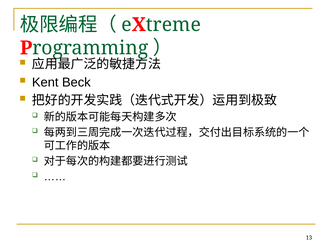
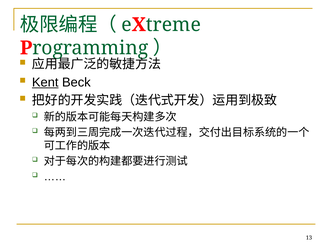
Kent underline: none -> present (45, 82)
